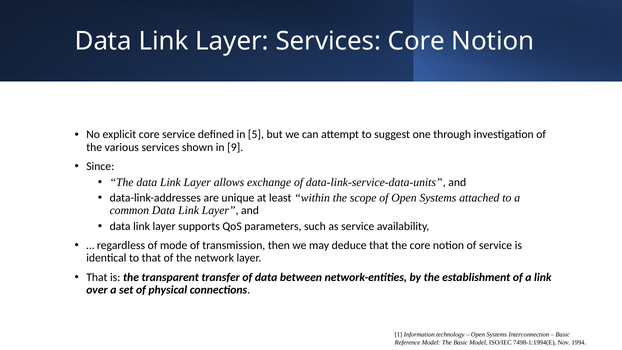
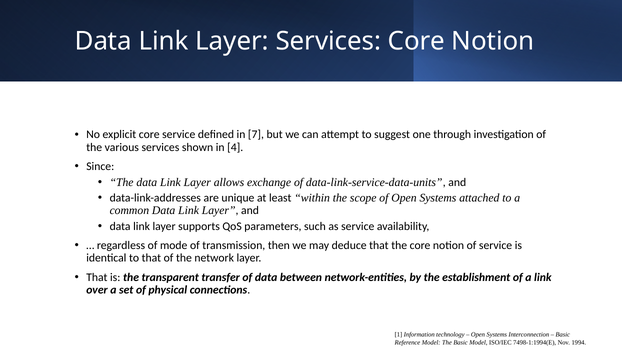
5: 5 -> 7 (256, 135)
9: 9 -> 4 (235, 147)
